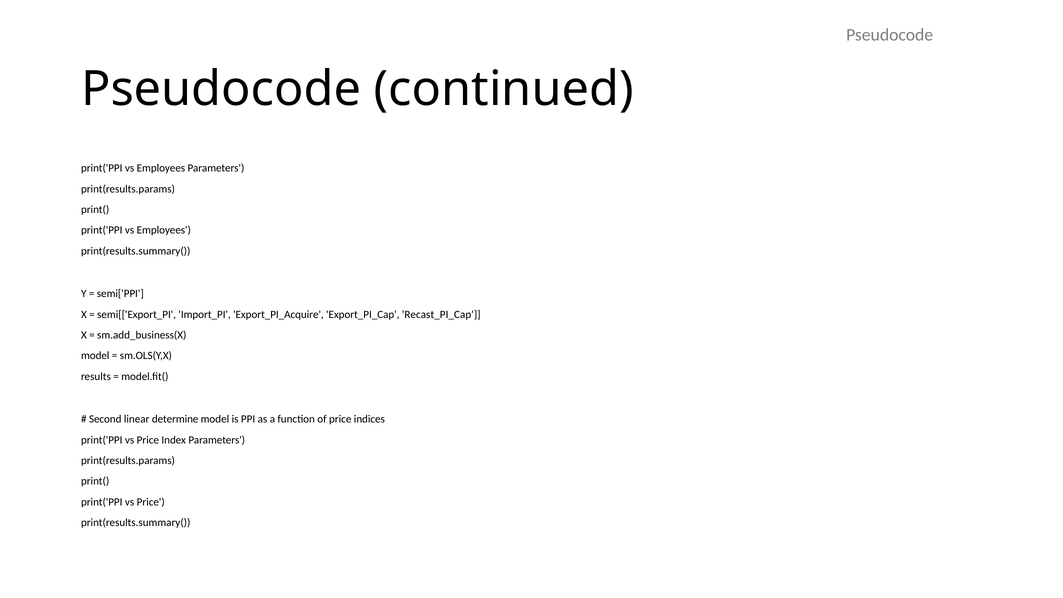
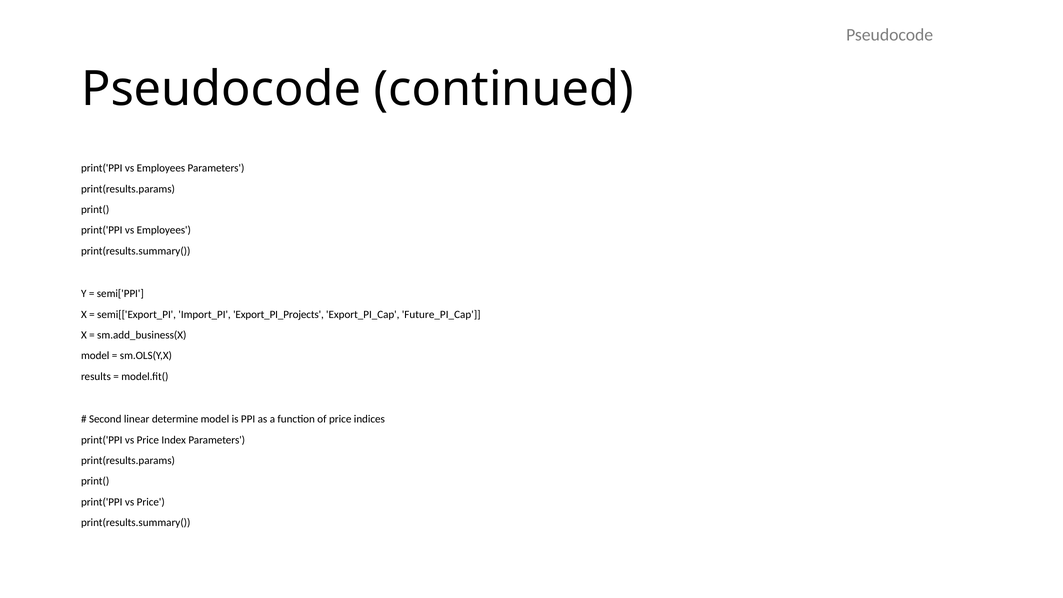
Export_PI_Acquire: Export_PI_Acquire -> Export_PI_Projects (278, 314)
Recast_PI_Cap: Recast_PI_Cap -> Future_PI_Cap (441, 314)
